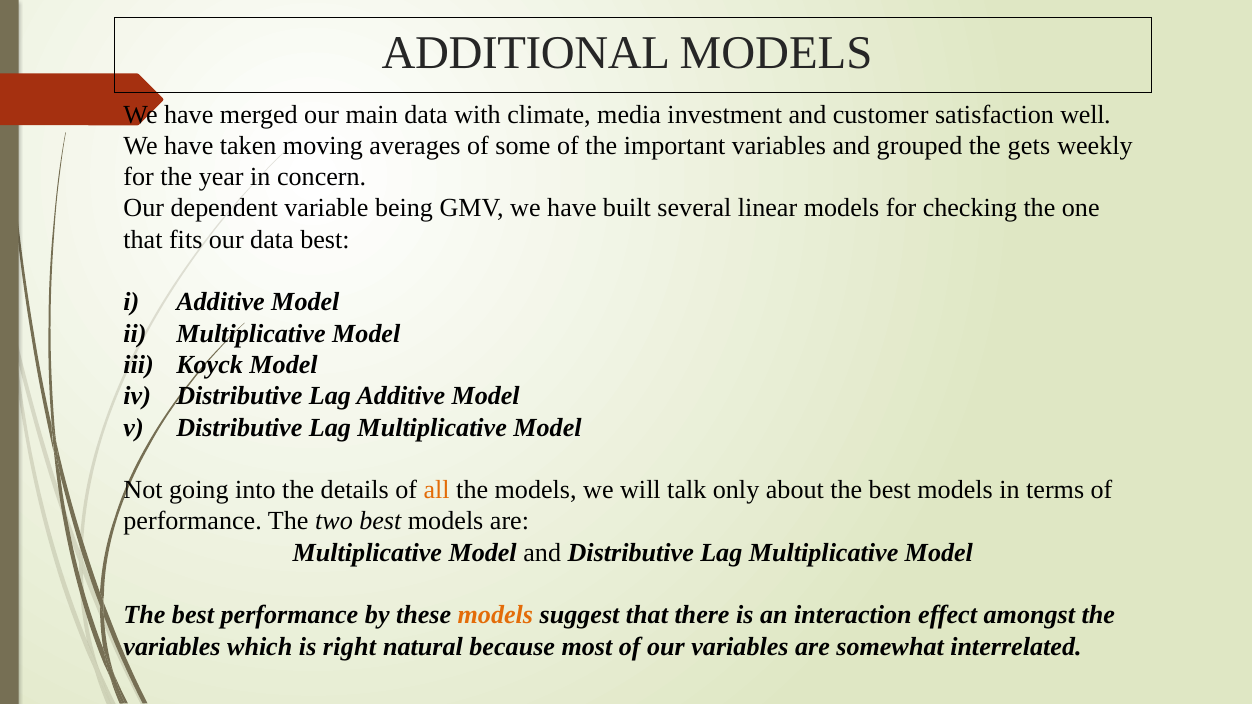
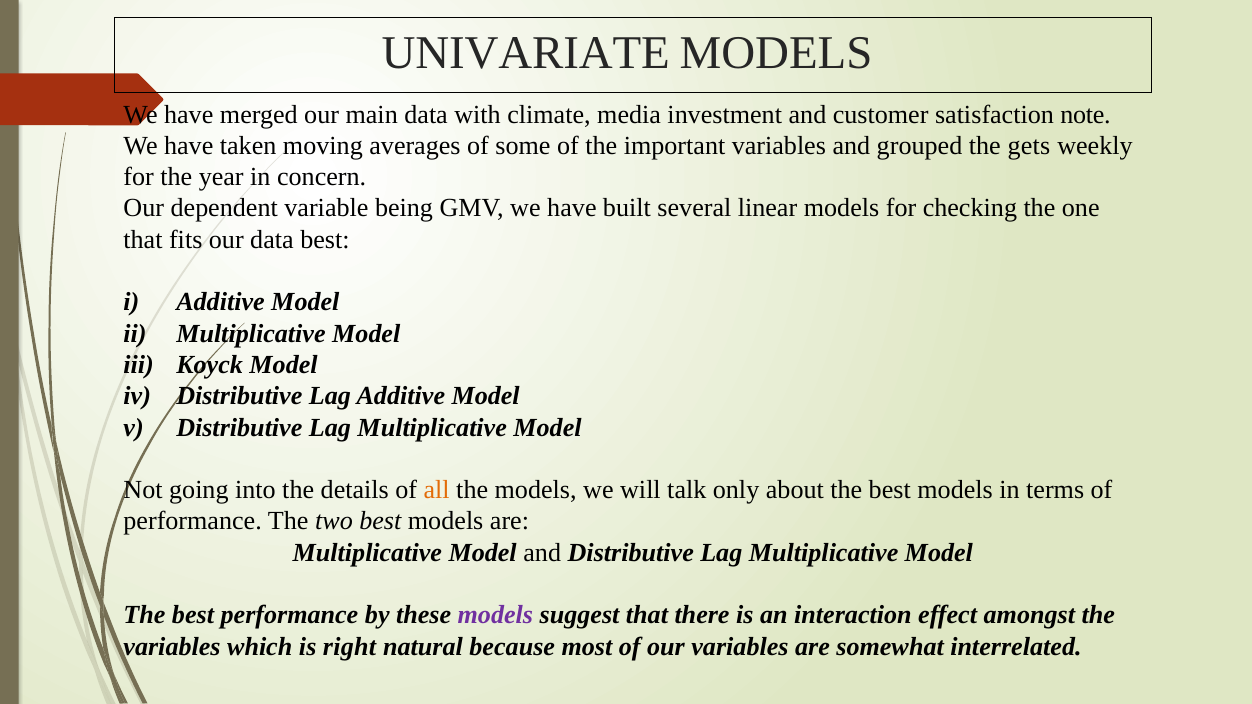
ADDITIONAL: ADDITIONAL -> UNIVARIATE (526, 53)
well: well -> note (1086, 114)
models colour: orange -> purple (495, 615)
